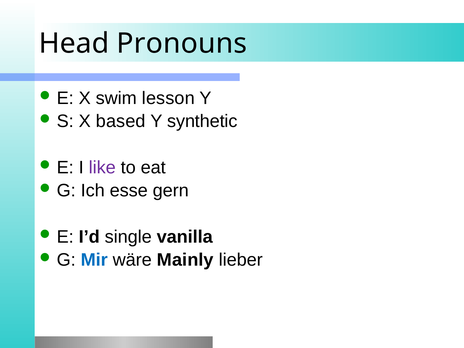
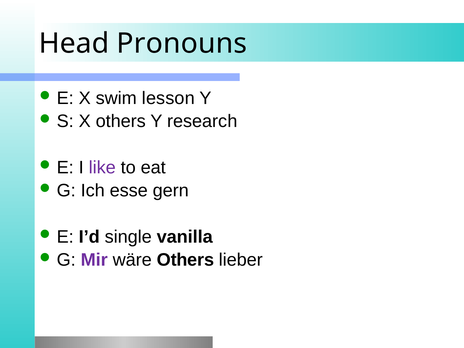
X based: based -> others (121, 121)
synthetic: synthetic -> research (202, 121)
Mir colour: blue -> purple (94, 260)
wäre Mainly: Mainly -> Others (185, 260)
